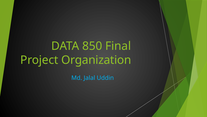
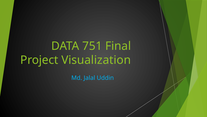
850: 850 -> 751 (92, 46)
Organization: Organization -> Visualization (96, 60)
